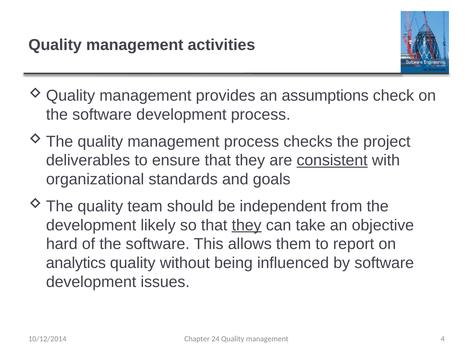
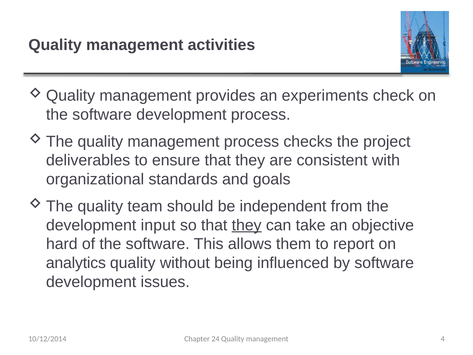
assumptions: assumptions -> experiments (325, 96)
consistent underline: present -> none (332, 160)
likely: likely -> input (158, 225)
